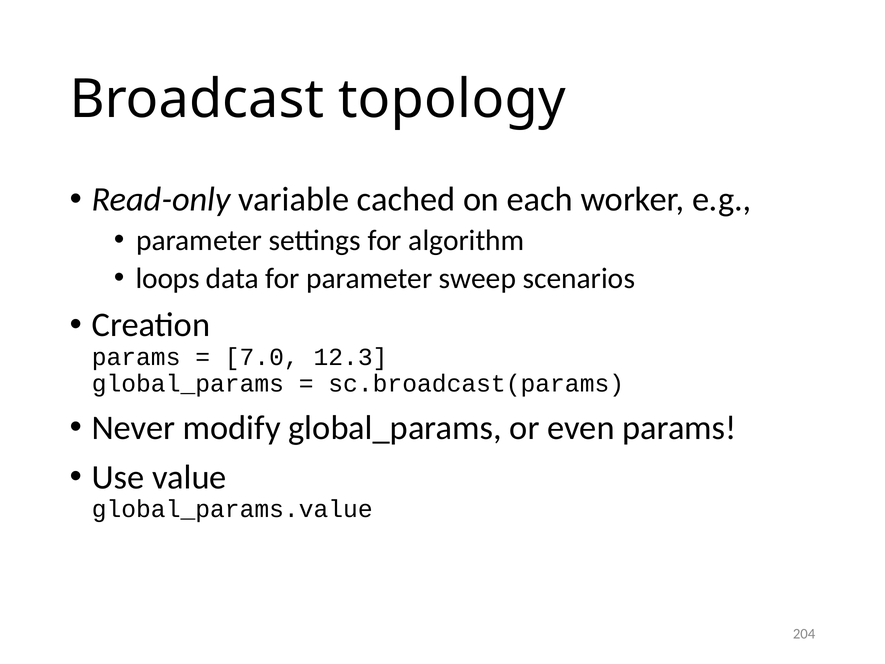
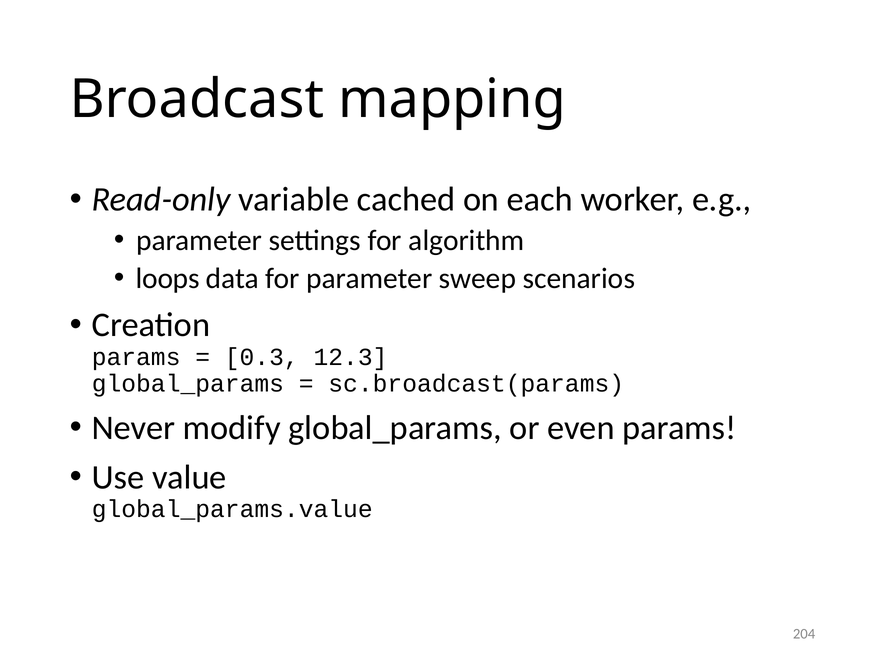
topology: topology -> mapping (452, 99)
7.0: 7.0 -> 0.3 (262, 357)
